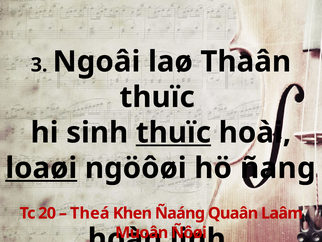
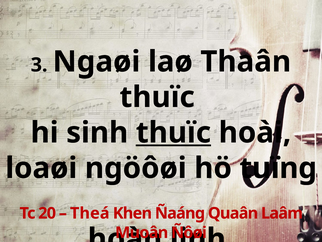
Ngoâi: Ngoâi -> Ngaøi (96, 62)
loaøi underline: present -> none (41, 168)
ñang: ñang -> tuïng (278, 168)
